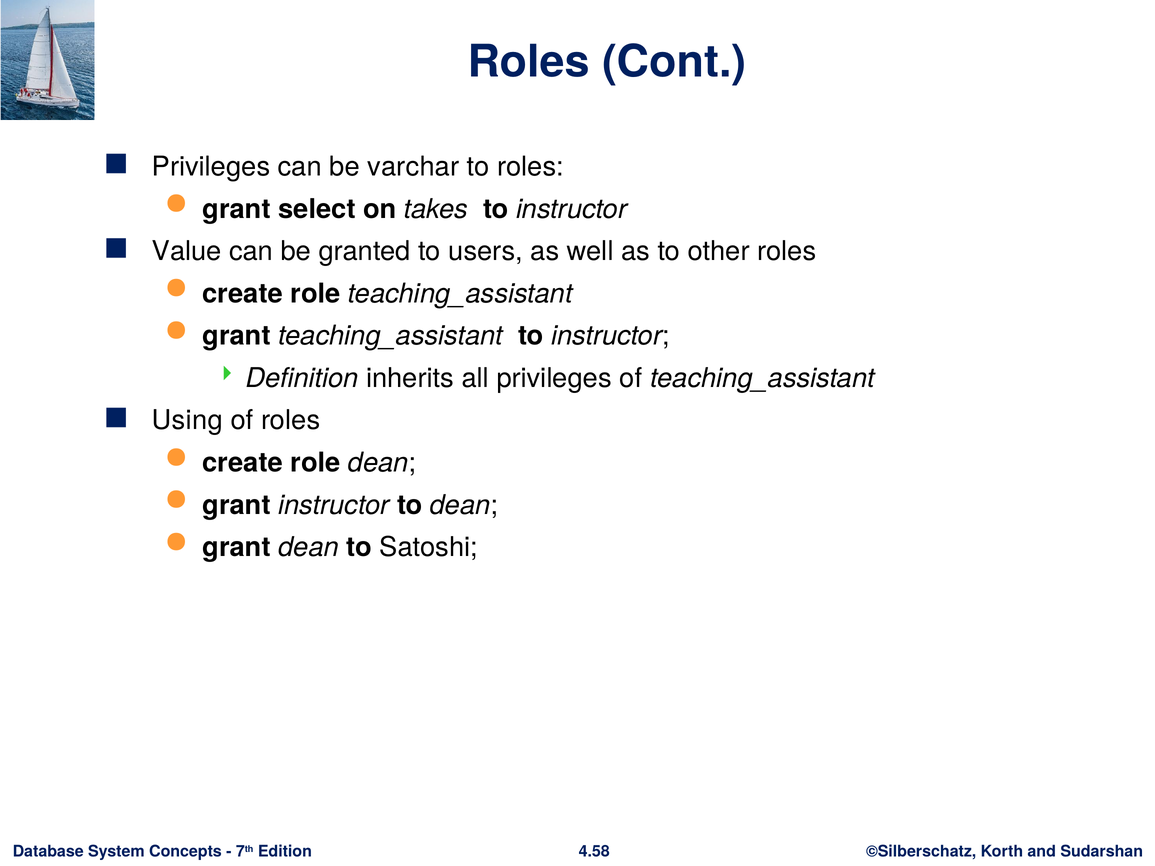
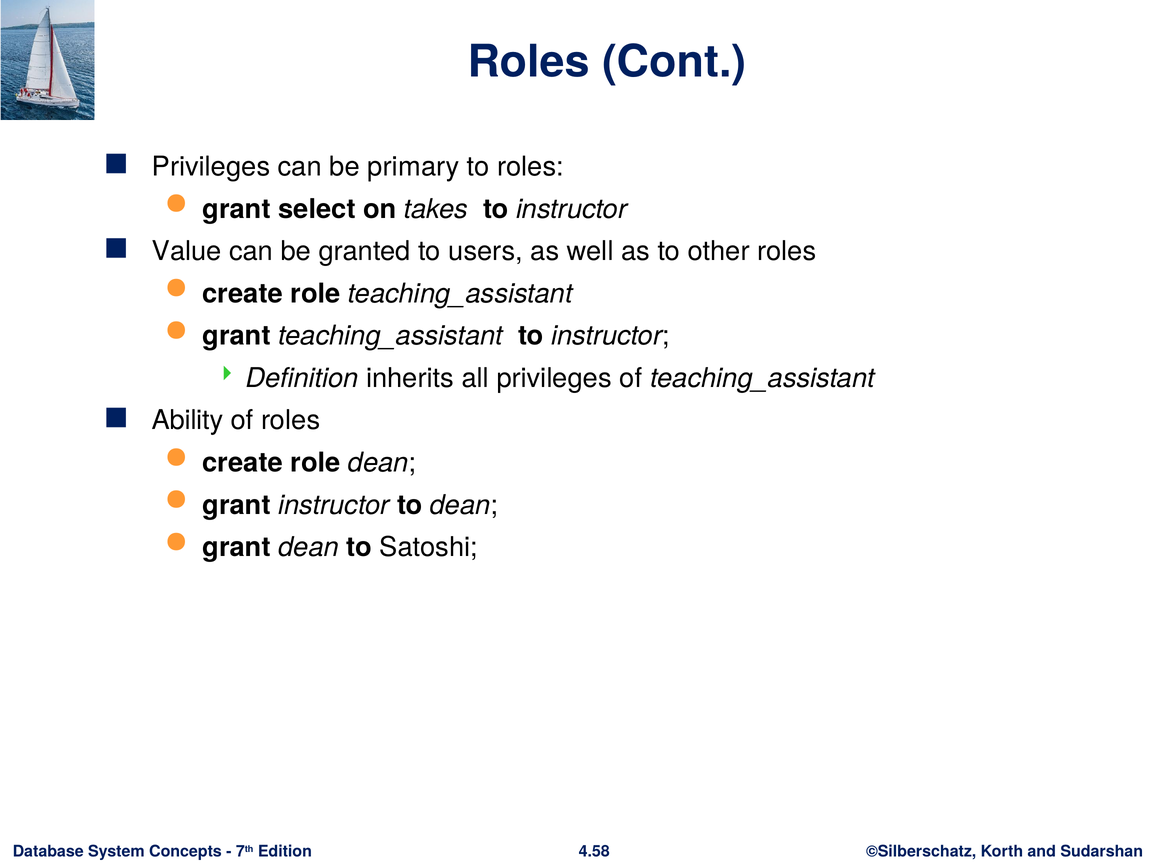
varchar: varchar -> primary (413, 167)
Using: Using -> Ability (188, 421)
